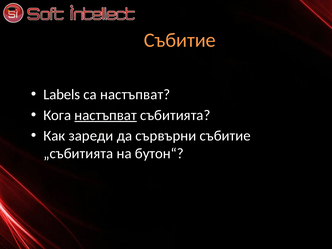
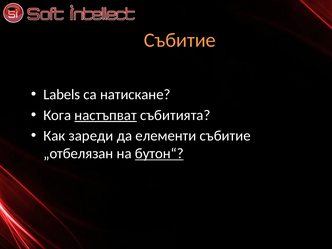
са настъпват: настъпват -> натискане (135, 95)
сървърни: сървърни -> елементи (166, 136)
„събитията: „събитията -> „отбелязан (78, 154)
бутон“ underline: none -> present (159, 154)
